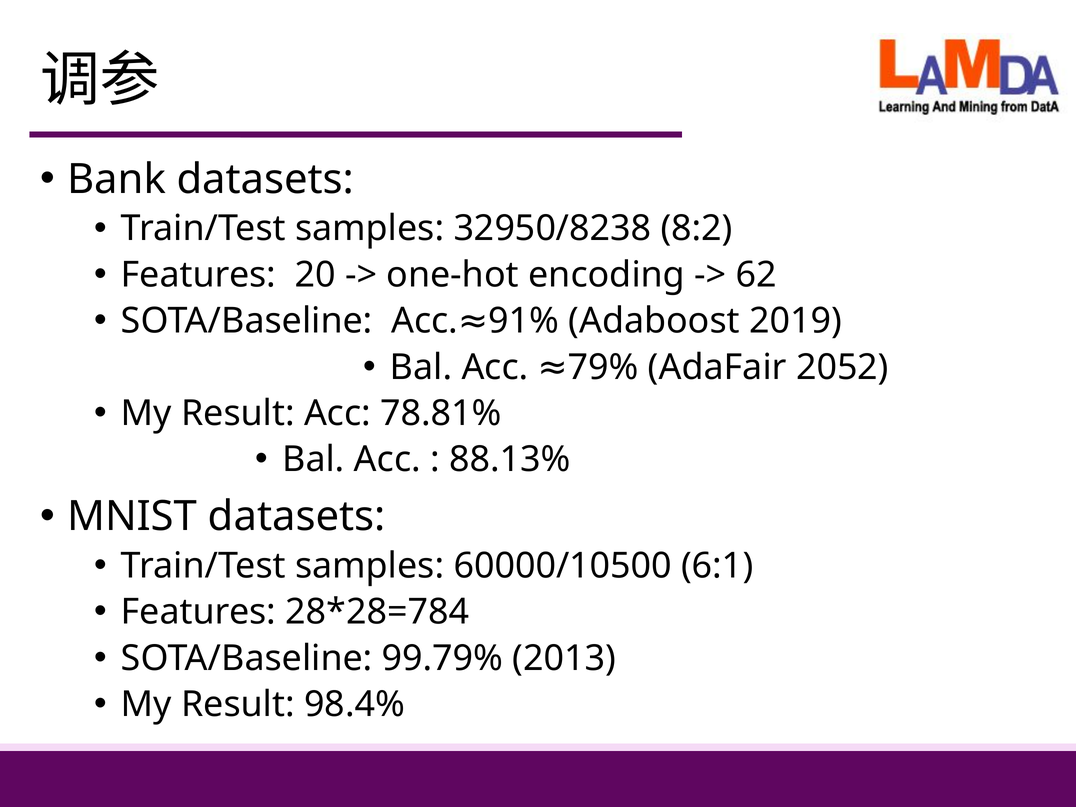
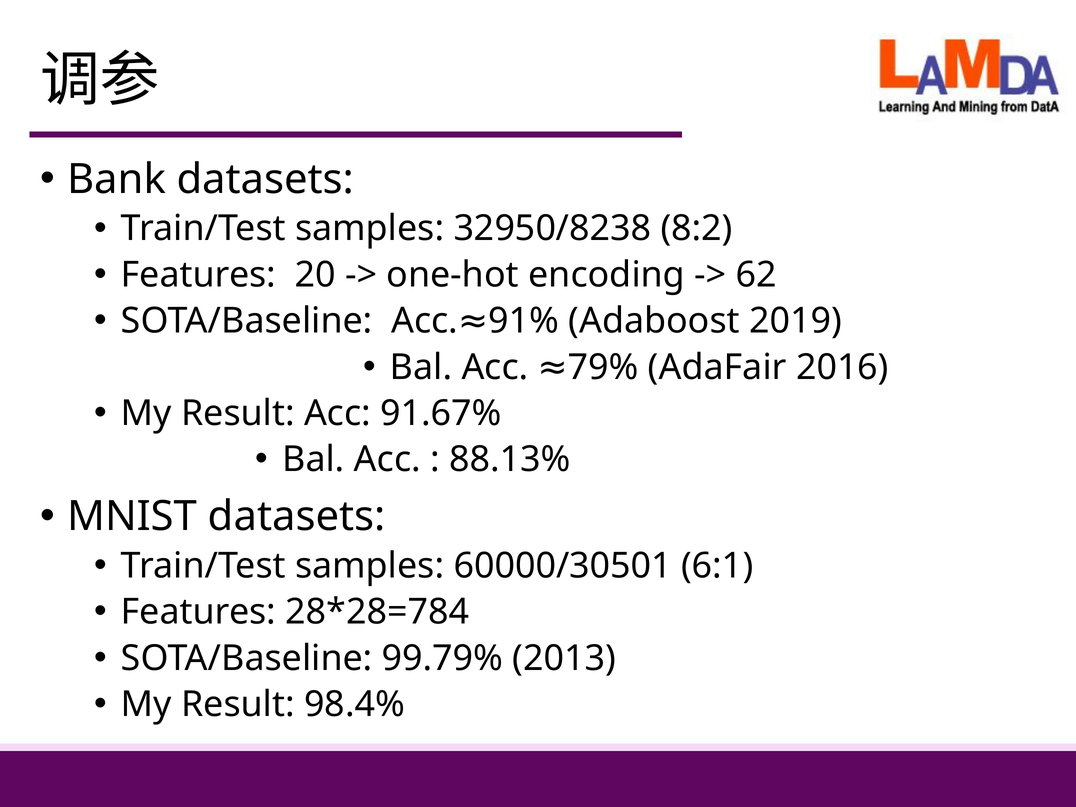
2052: 2052 -> 2016 (842, 367)
78.81%: 78.81% -> 91.67% (441, 413)
60000/10500: 60000/10500 -> 60000/30501 (563, 566)
